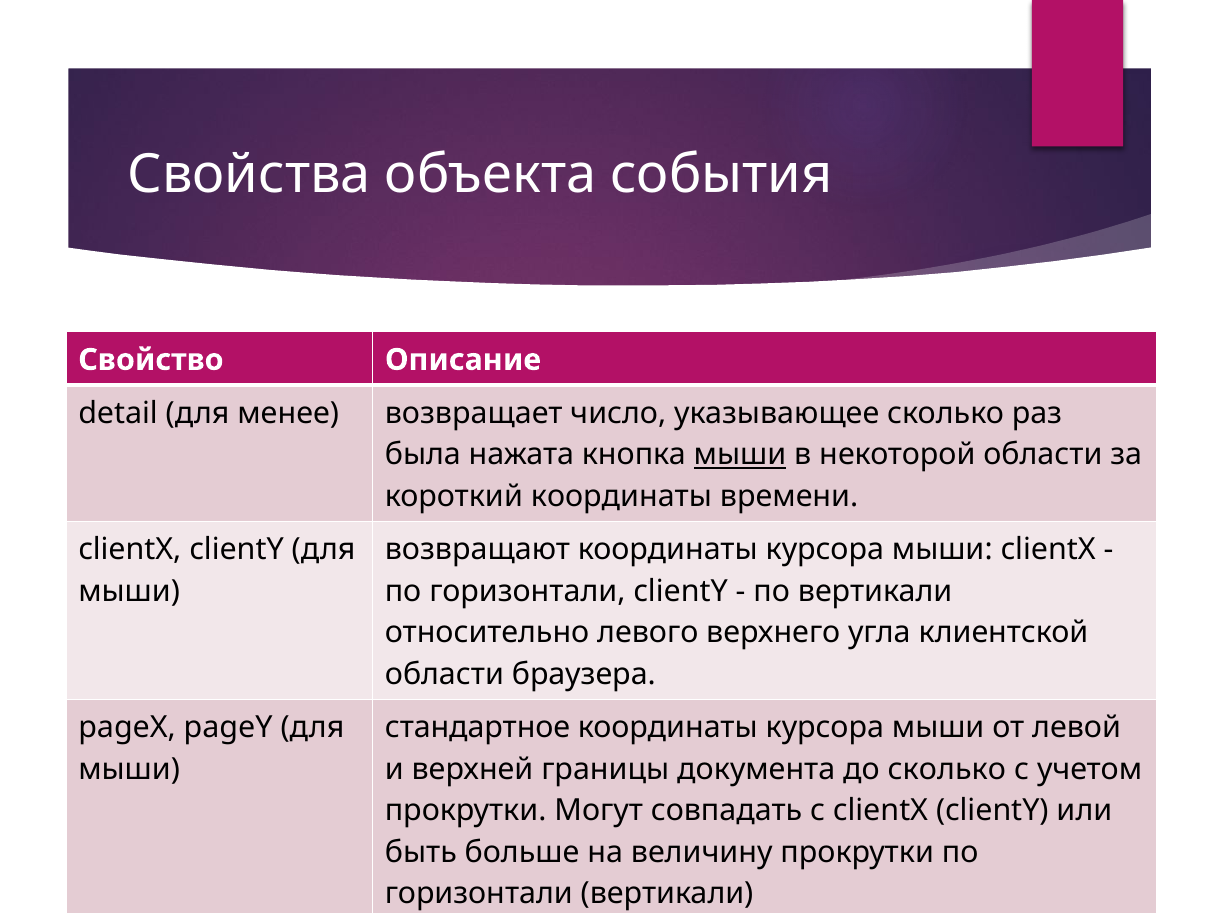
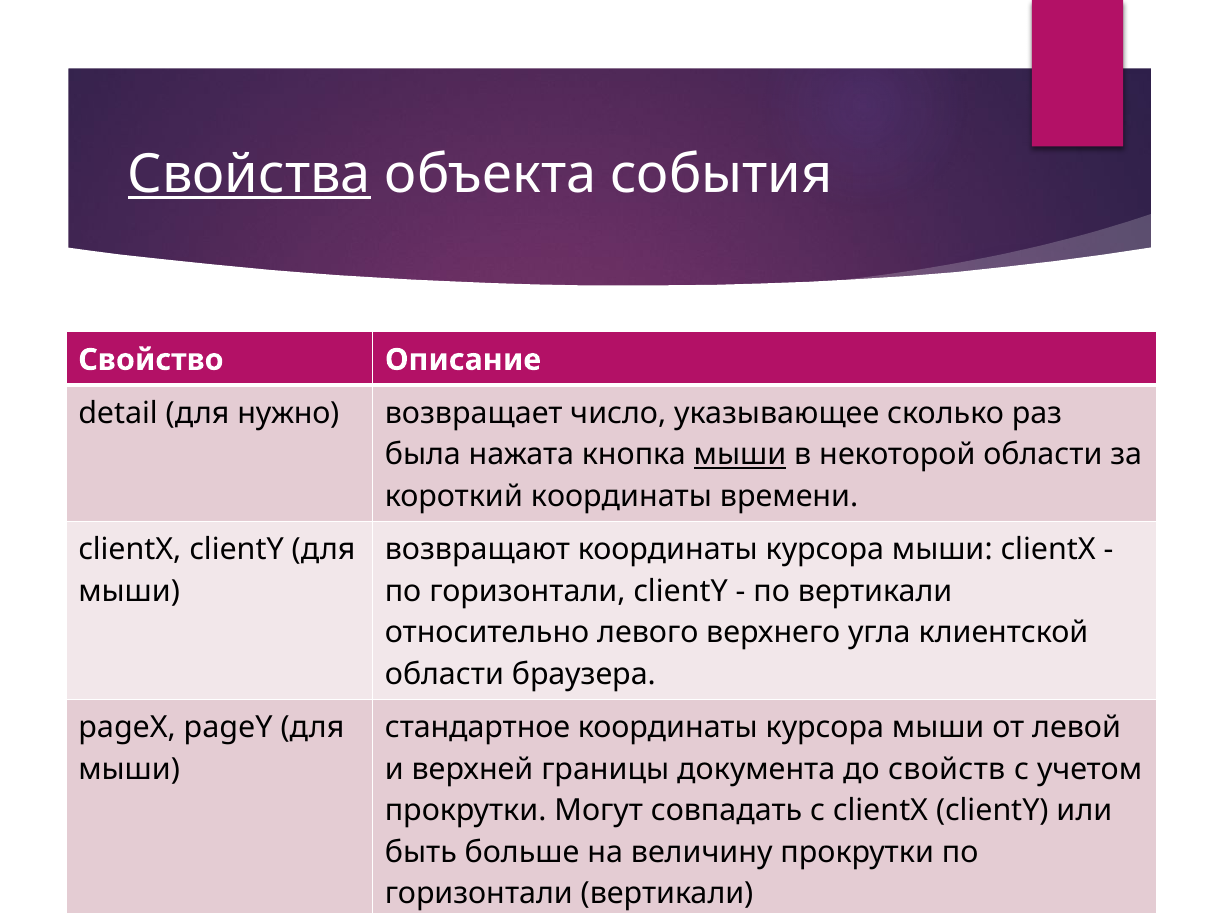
Свойства underline: none -> present (249, 175)
менее: менее -> нужно (288, 414)
до сколько: сколько -> свойств (947, 770)
